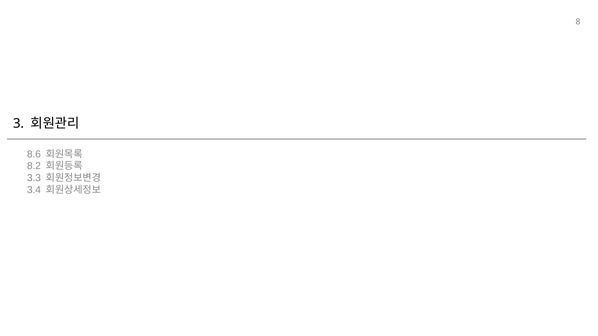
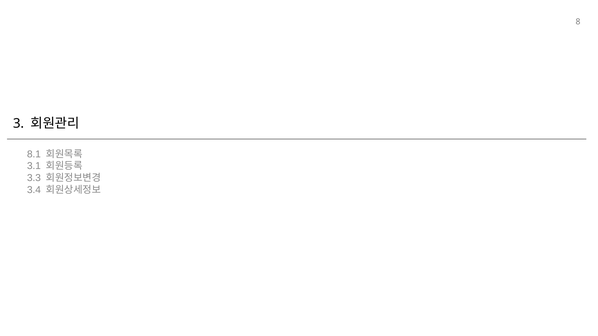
8.6: 8.6 -> 8.1 (34, 154)
8.2: 8.2 -> 3.1 (34, 166)
